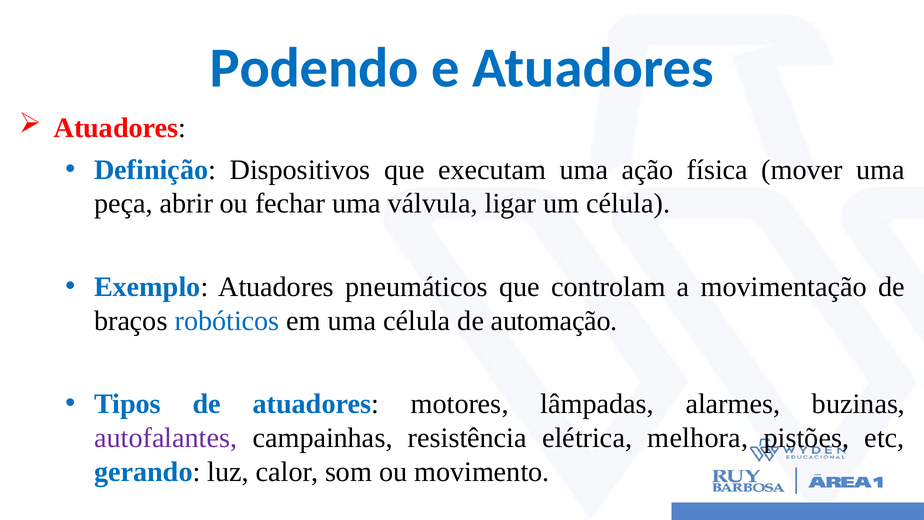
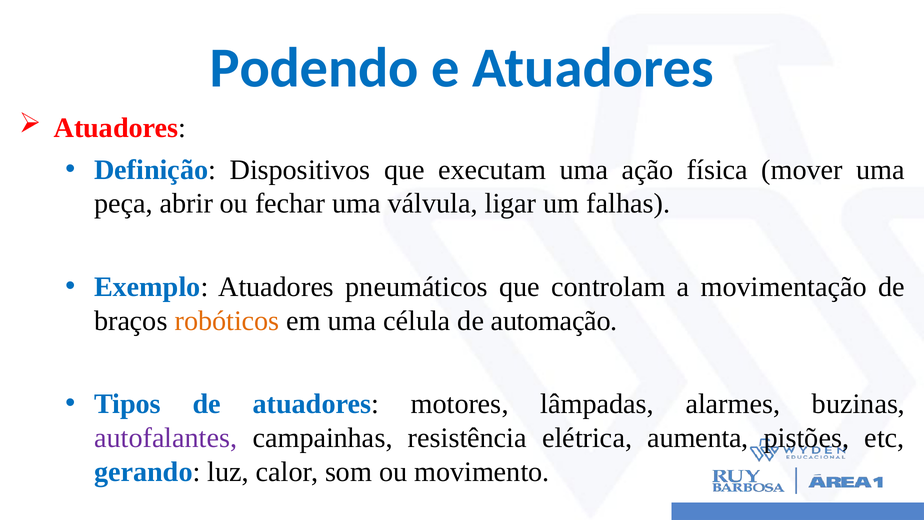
um célula: célula -> falhas (628, 204)
robóticos colour: blue -> orange (227, 321)
melhora: melhora -> aumenta (698, 438)
